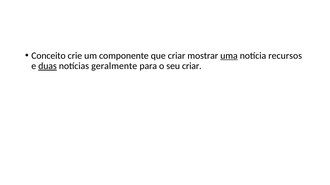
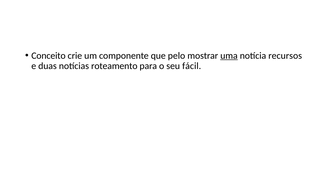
que criar: criar -> pelo (177, 56)
duas underline: present -> none (48, 66)
geralmente: geralmente -> roteamento (114, 66)
seu criar: criar -> fácil (192, 66)
